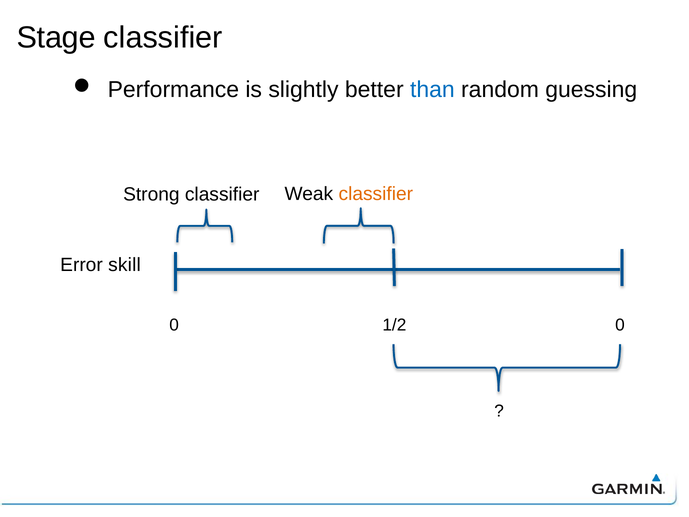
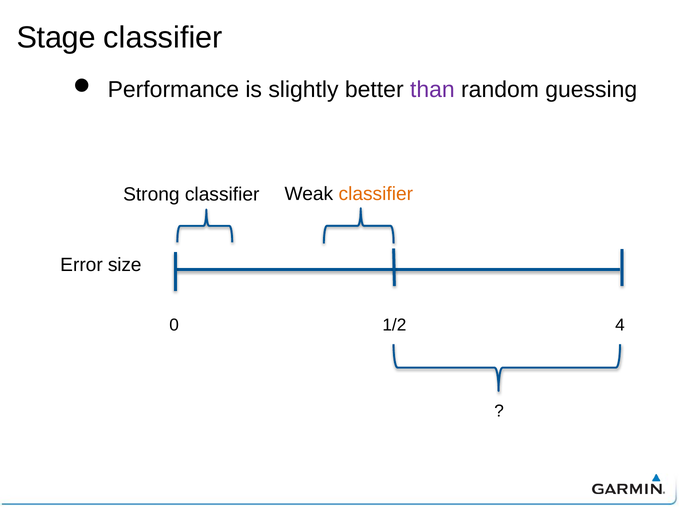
than colour: blue -> purple (432, 90)
skill: skill -> size (125, 265)
0 0: 0 -> 4 (620, 325)
